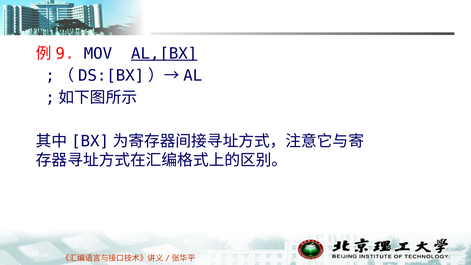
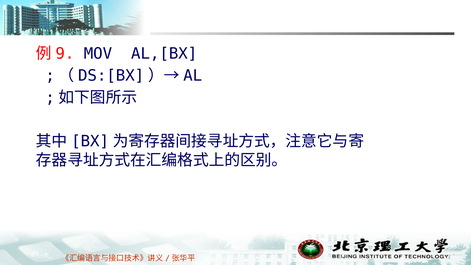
AL,[BX underline: present -> none (164, 53)
